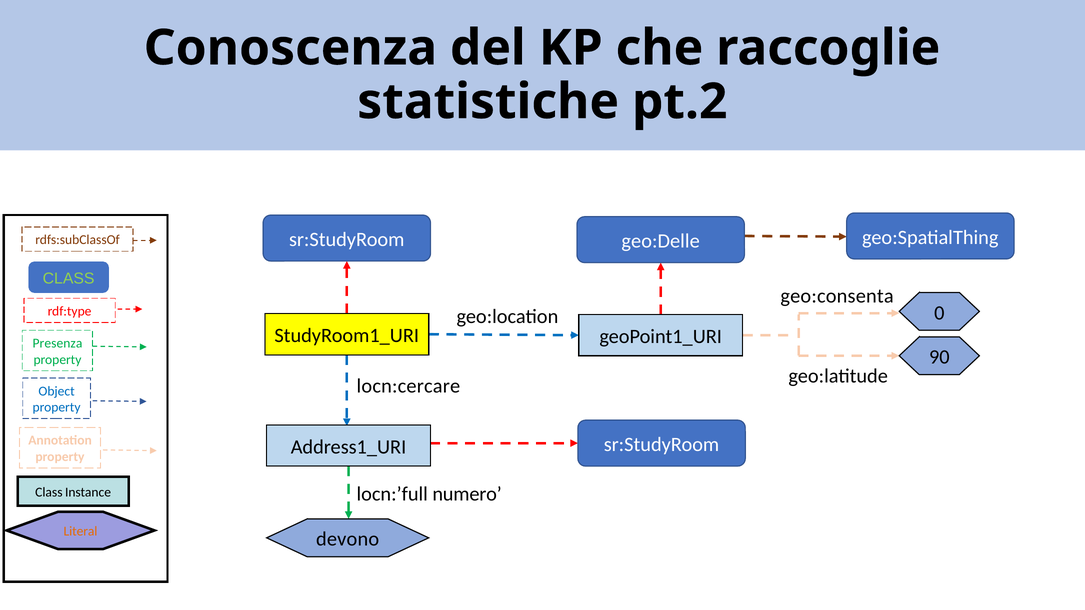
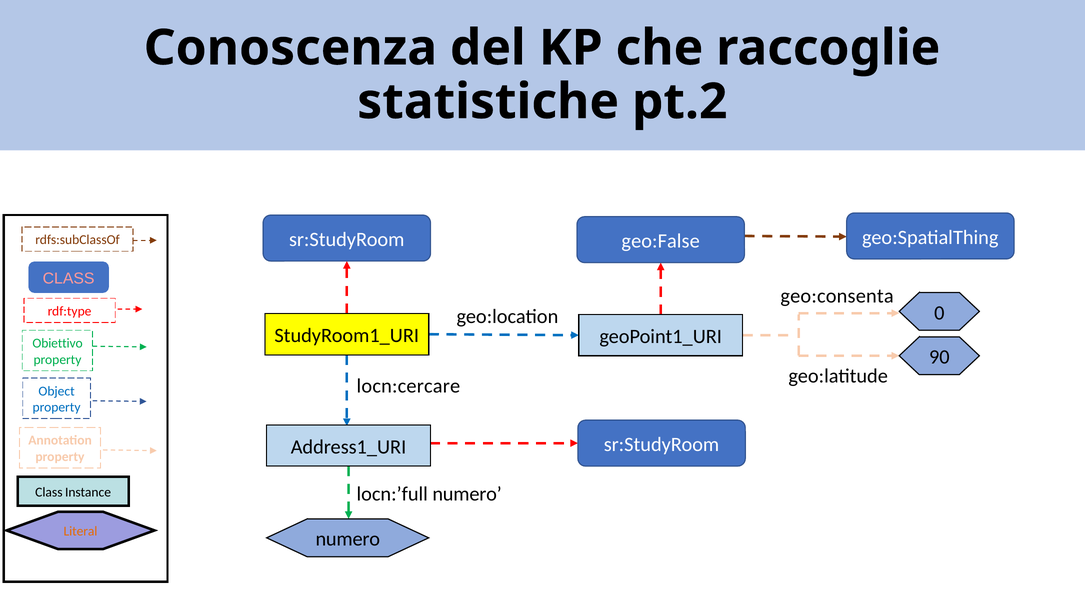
geo:Delle: geo:Delle -> geo:False (661, 241)
CLASS colour: light green -> pink (69, 278)
Presenza: Presenza -> Obiettivo (58, 343)
devono: devono -> numero (348, 540)
